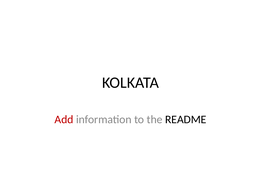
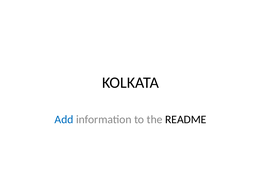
Add colour: red -> blue (64, 120)
